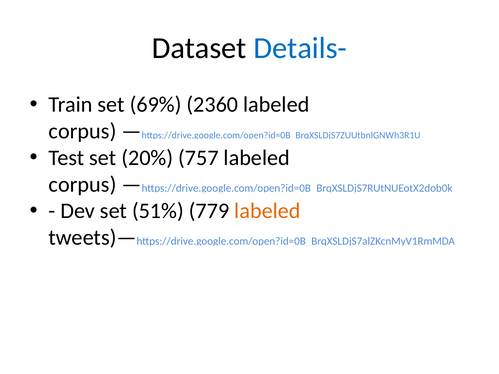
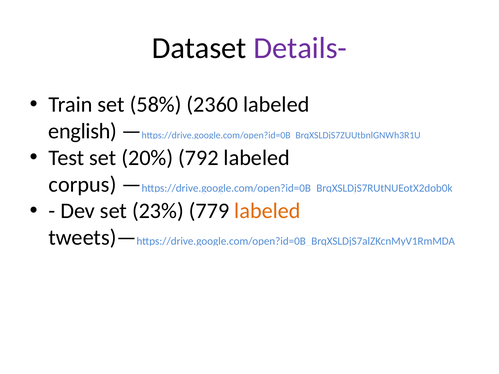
Details- colour: blue -> purple (300, 48)
69%: 69% -> 58% (156, 105)
corpus: corpus -> english (83, 131)
757: 757 -> 792 (198, 158)
51%: 51% -> 23% (158, 211)
